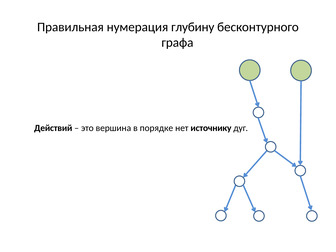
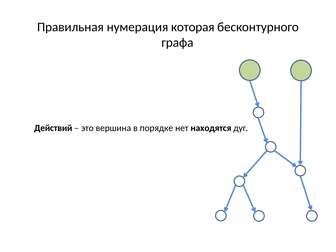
глубину: глубину -> которая (193, 27)
источнику: источнику -> находятся (211, 128)
